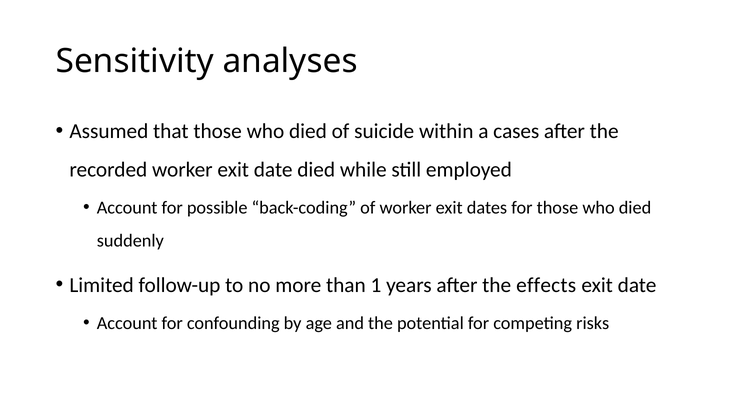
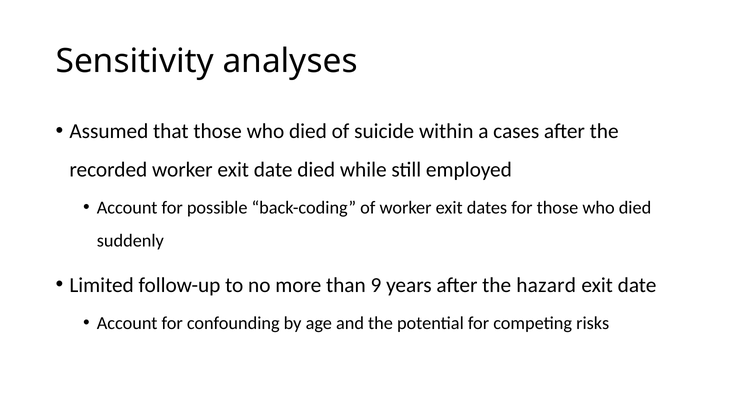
1: 1 -> 9 (376, 285)
effects: effects -> hazard (546, 285)
